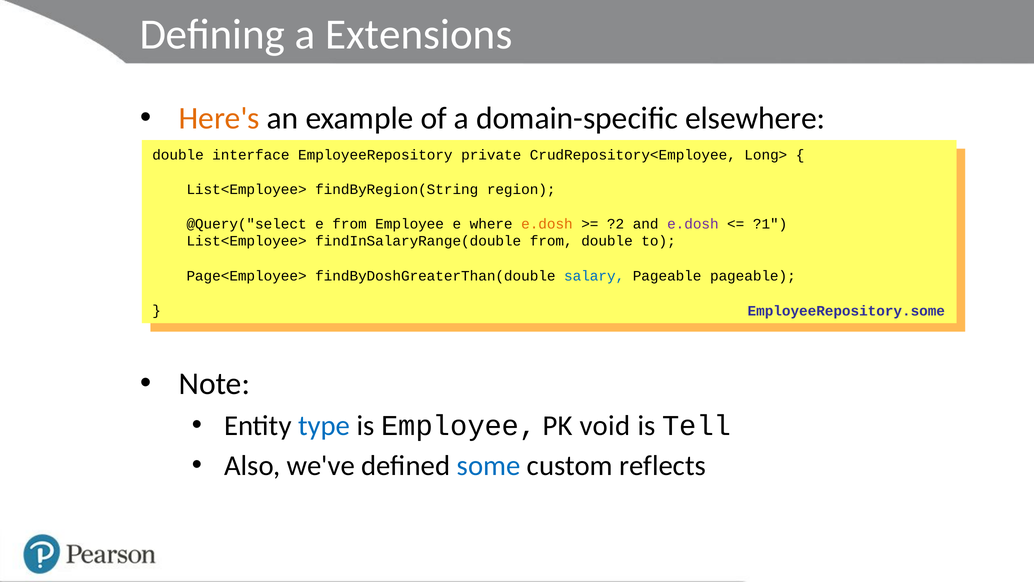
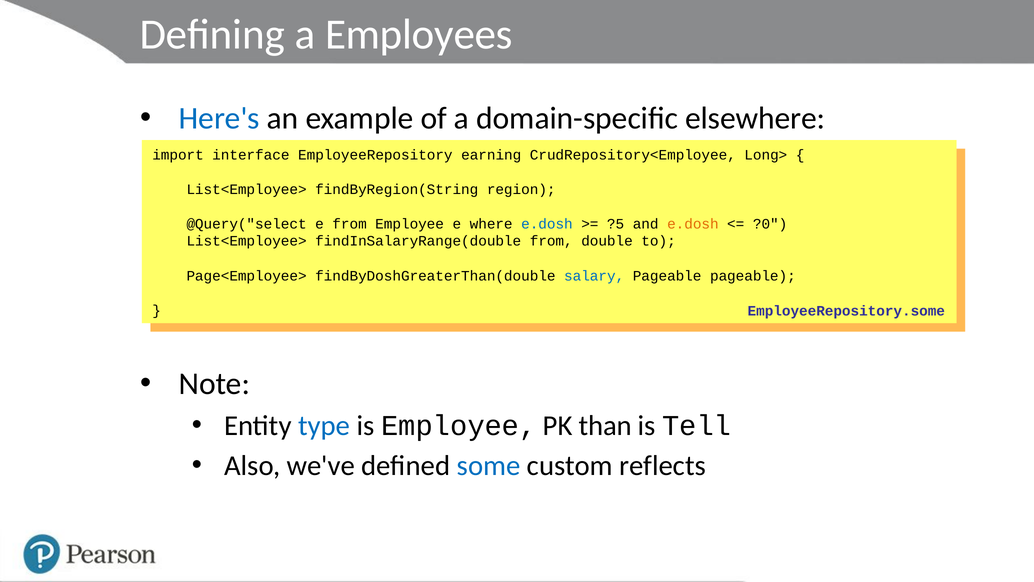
Extensions: Extensions -> Employees (419, 34)
Here's colour: orange -> blue (219, 118)
double: double -> import (178, 155)
private: private -> earning (491, 155)
e.dosh colour: orange -> blue (547, 224)
?2: ?2 -> ?5 (616, 224)
e.dosh colour: purple -> orange (693, 224)
?1: ?1 -> ?0 (770, 224)
void: void -> than (605, 425)
